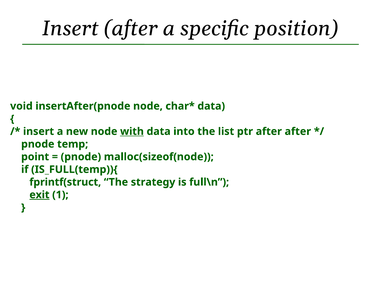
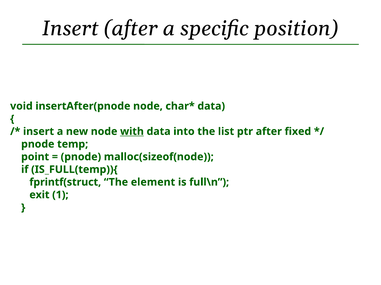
after after: after -> fixed (298, 132)
strategy: strategy -> element (153, 183)
exit underline: present -> none (39, 195)
